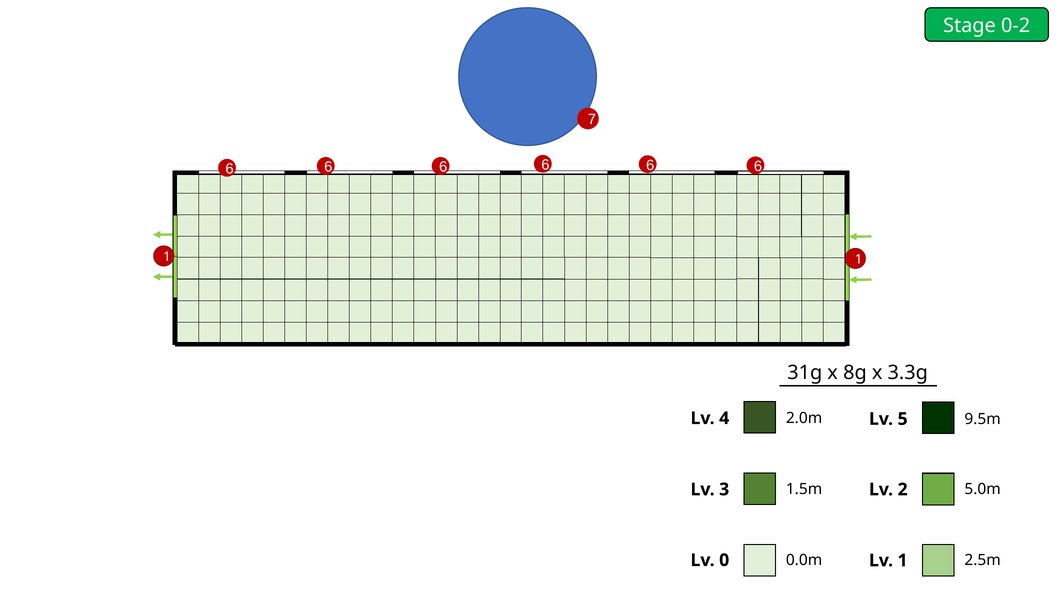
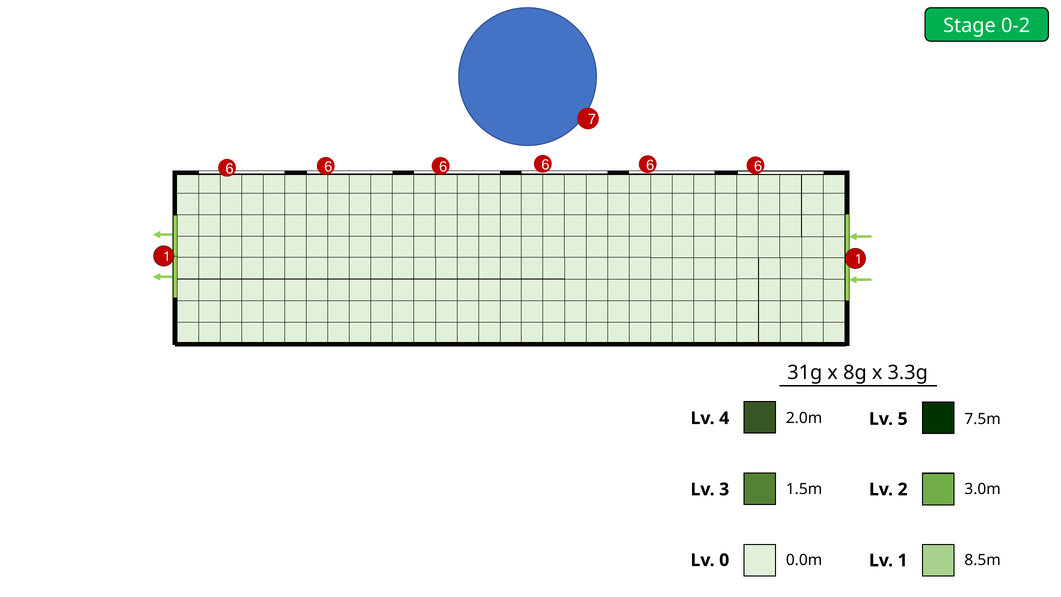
9.5m: 9.5m -> 7.5m (983, 419)
5.0m: 5.0m -> 3.0m (983, 489)
2.5m: 2.5m -> 8.5m (983, 560)
